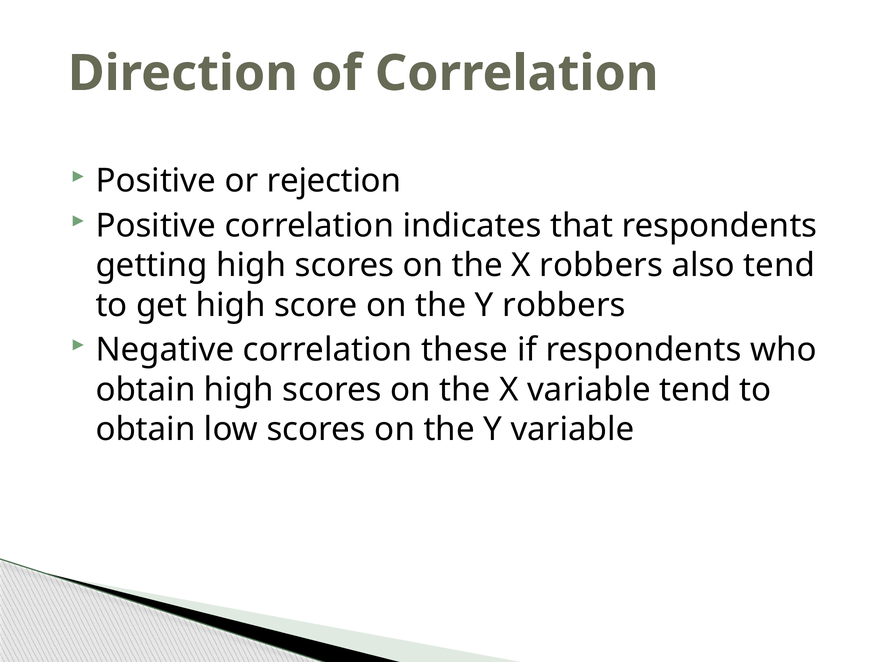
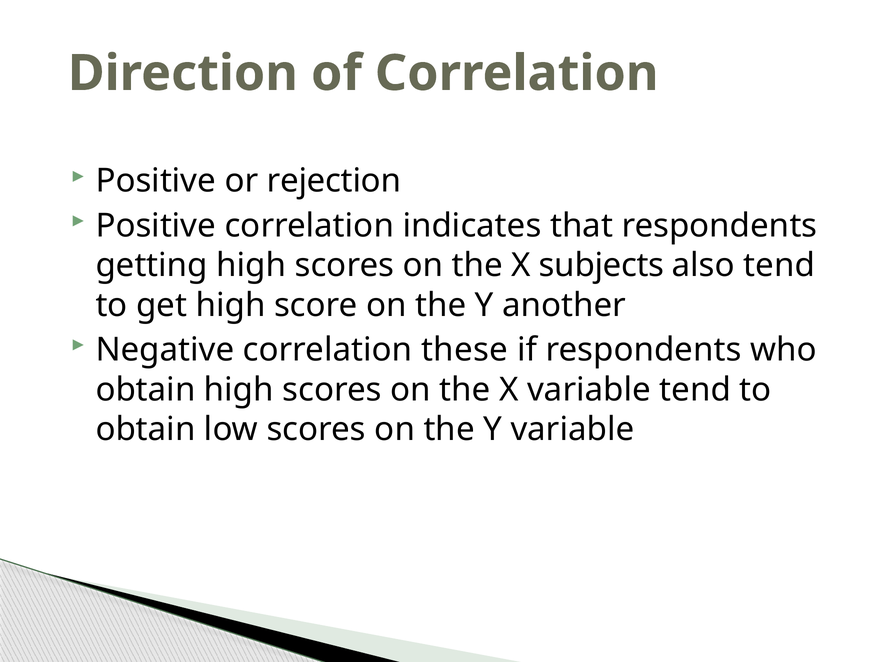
X robbers: robbers -> subjects (602, 266)
Y robbers: robbers -> another (564, 305)
